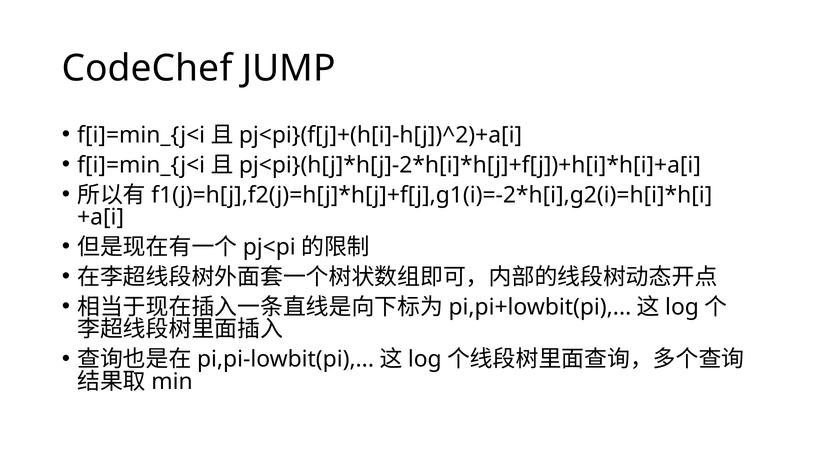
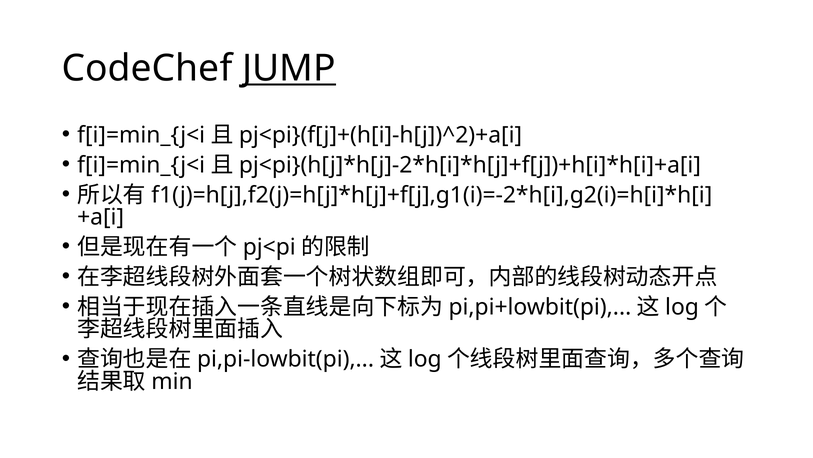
JUMP underline: none -> present (289, 68)
